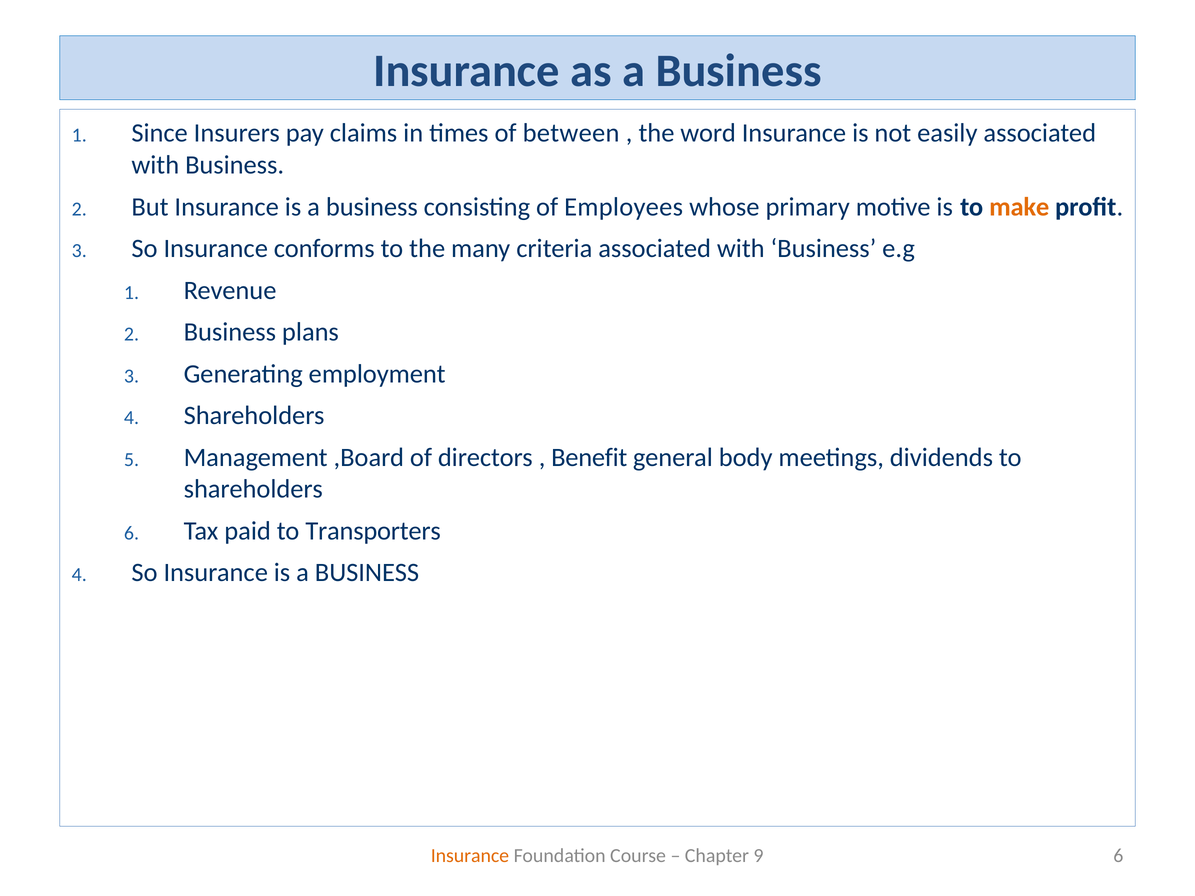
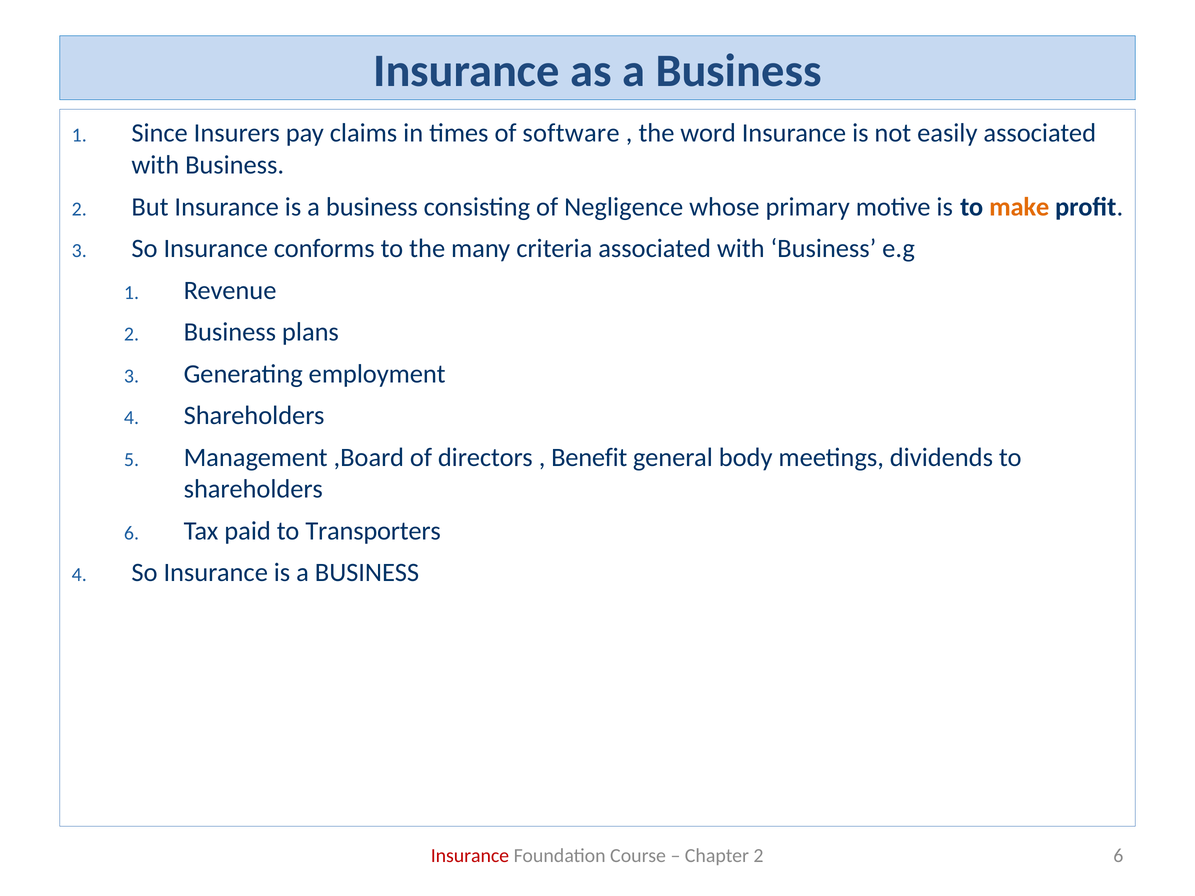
between: between -> software (571, 133)
Employees: Employees -> Negligence (624, 207)
Insurance colour: orange -> red (470, 856)
Chapter 9: 9 -> 2 (758, 856)
